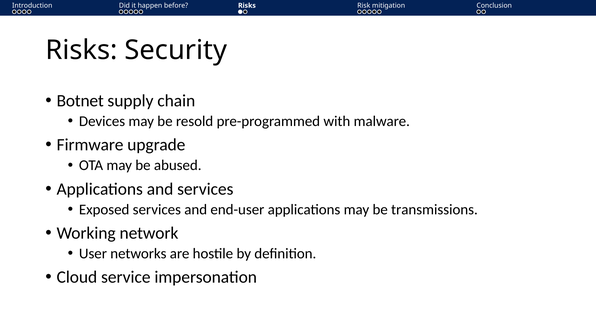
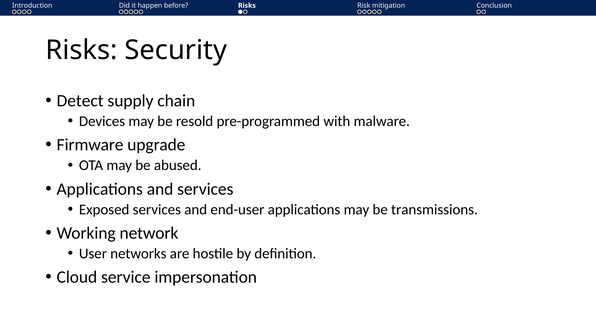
Botnet: Botnet -> Detect (80, 101)
